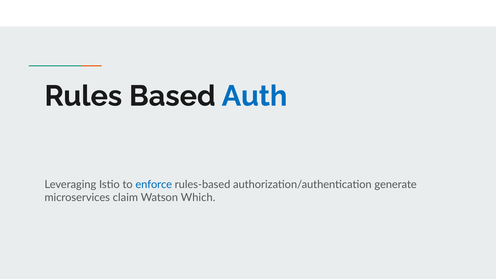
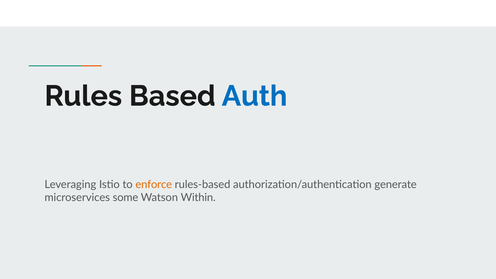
enforce colour: blue -> orange (154, 184)
claim: claim -> some (125, 198)
Which: Which -> Within (198, 198)
